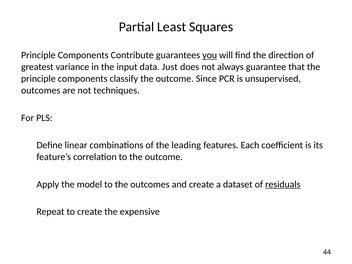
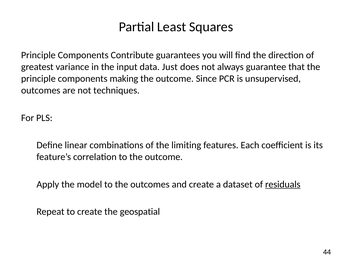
you underline: present -> none (210, 55)
classify: classify -> making (124, 79)
leading: leading -> limiting (186, 145)
expensive: expensive -> geospatial (140, 212)
